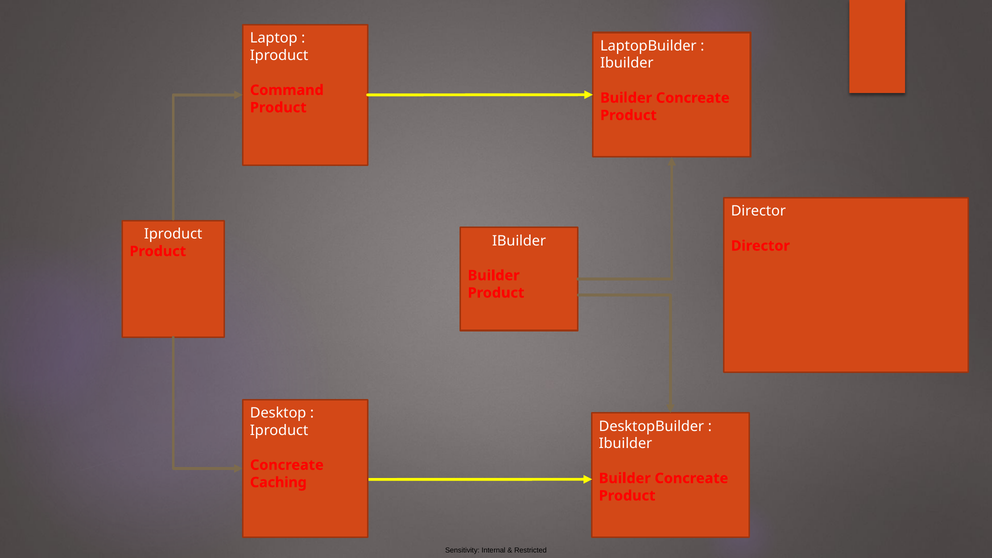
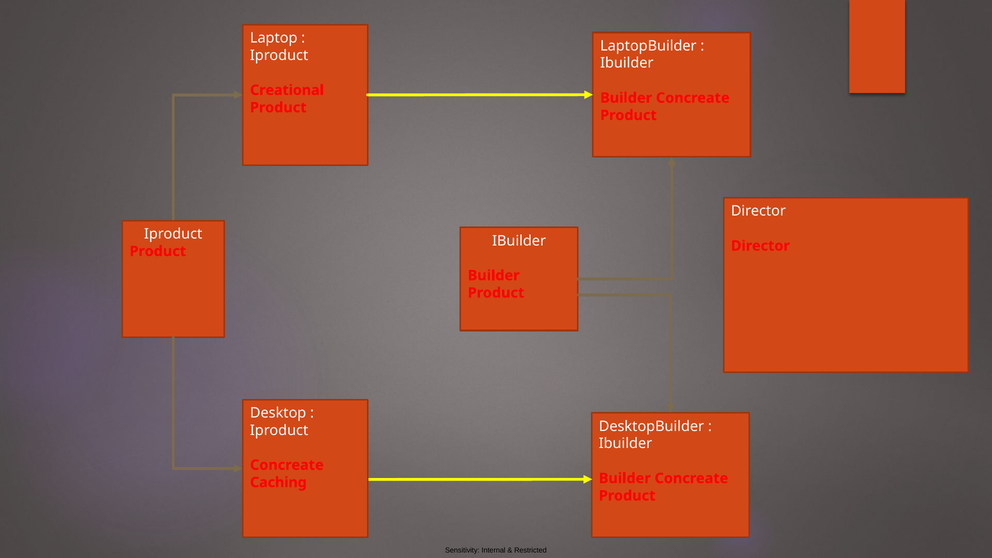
Command: Command -> Creational (287, 90)
